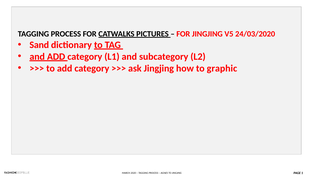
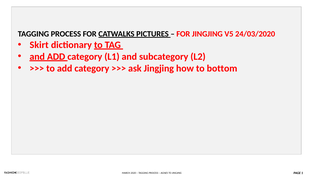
Sand: Sand -> Skirt (39, 45)
graphic: graphic -> bottom (222, 68)
